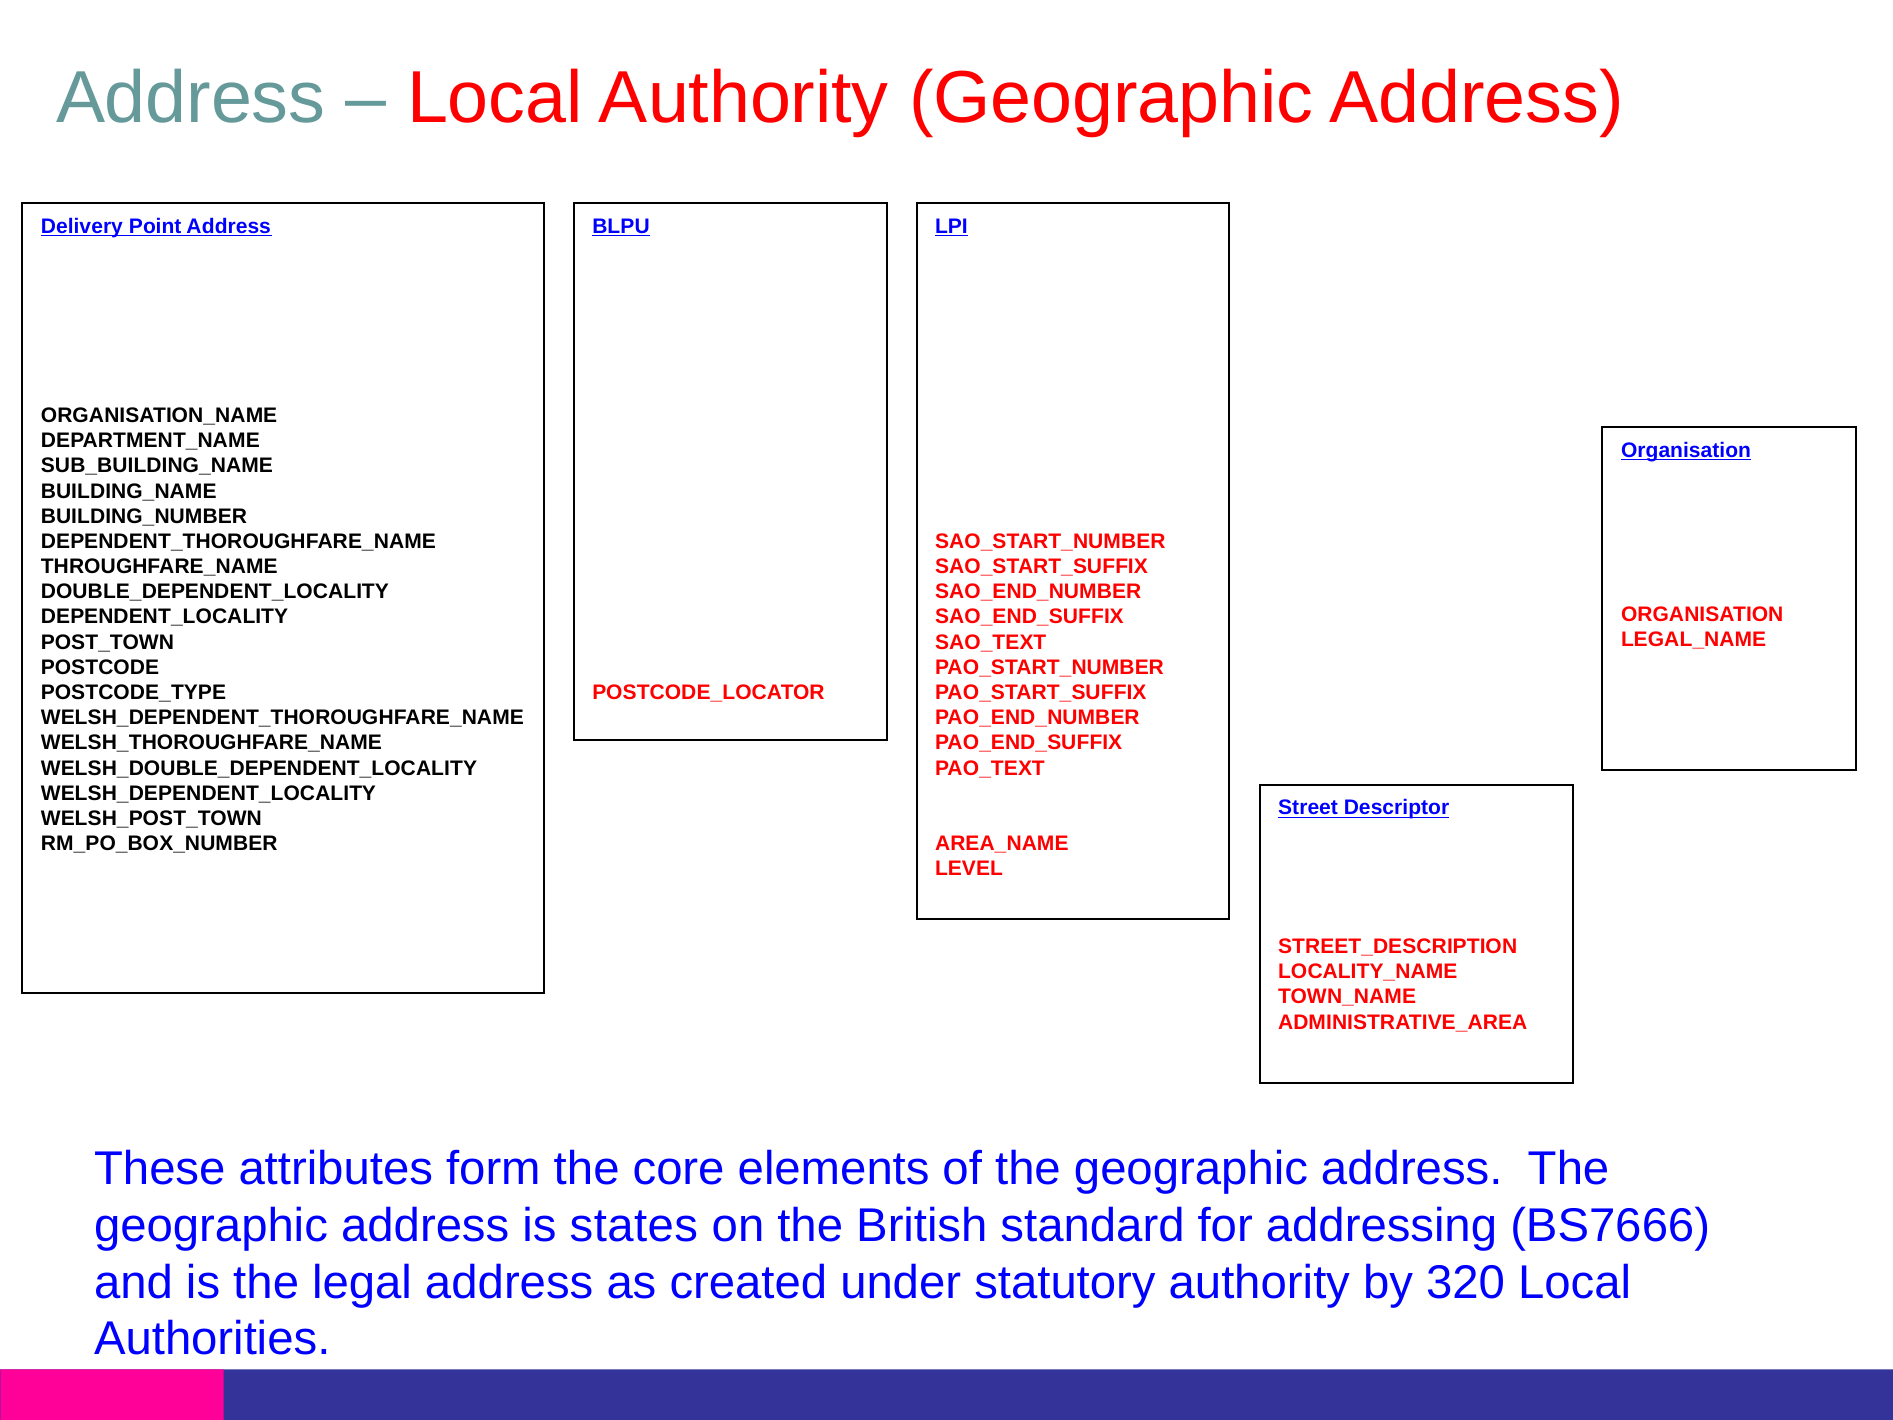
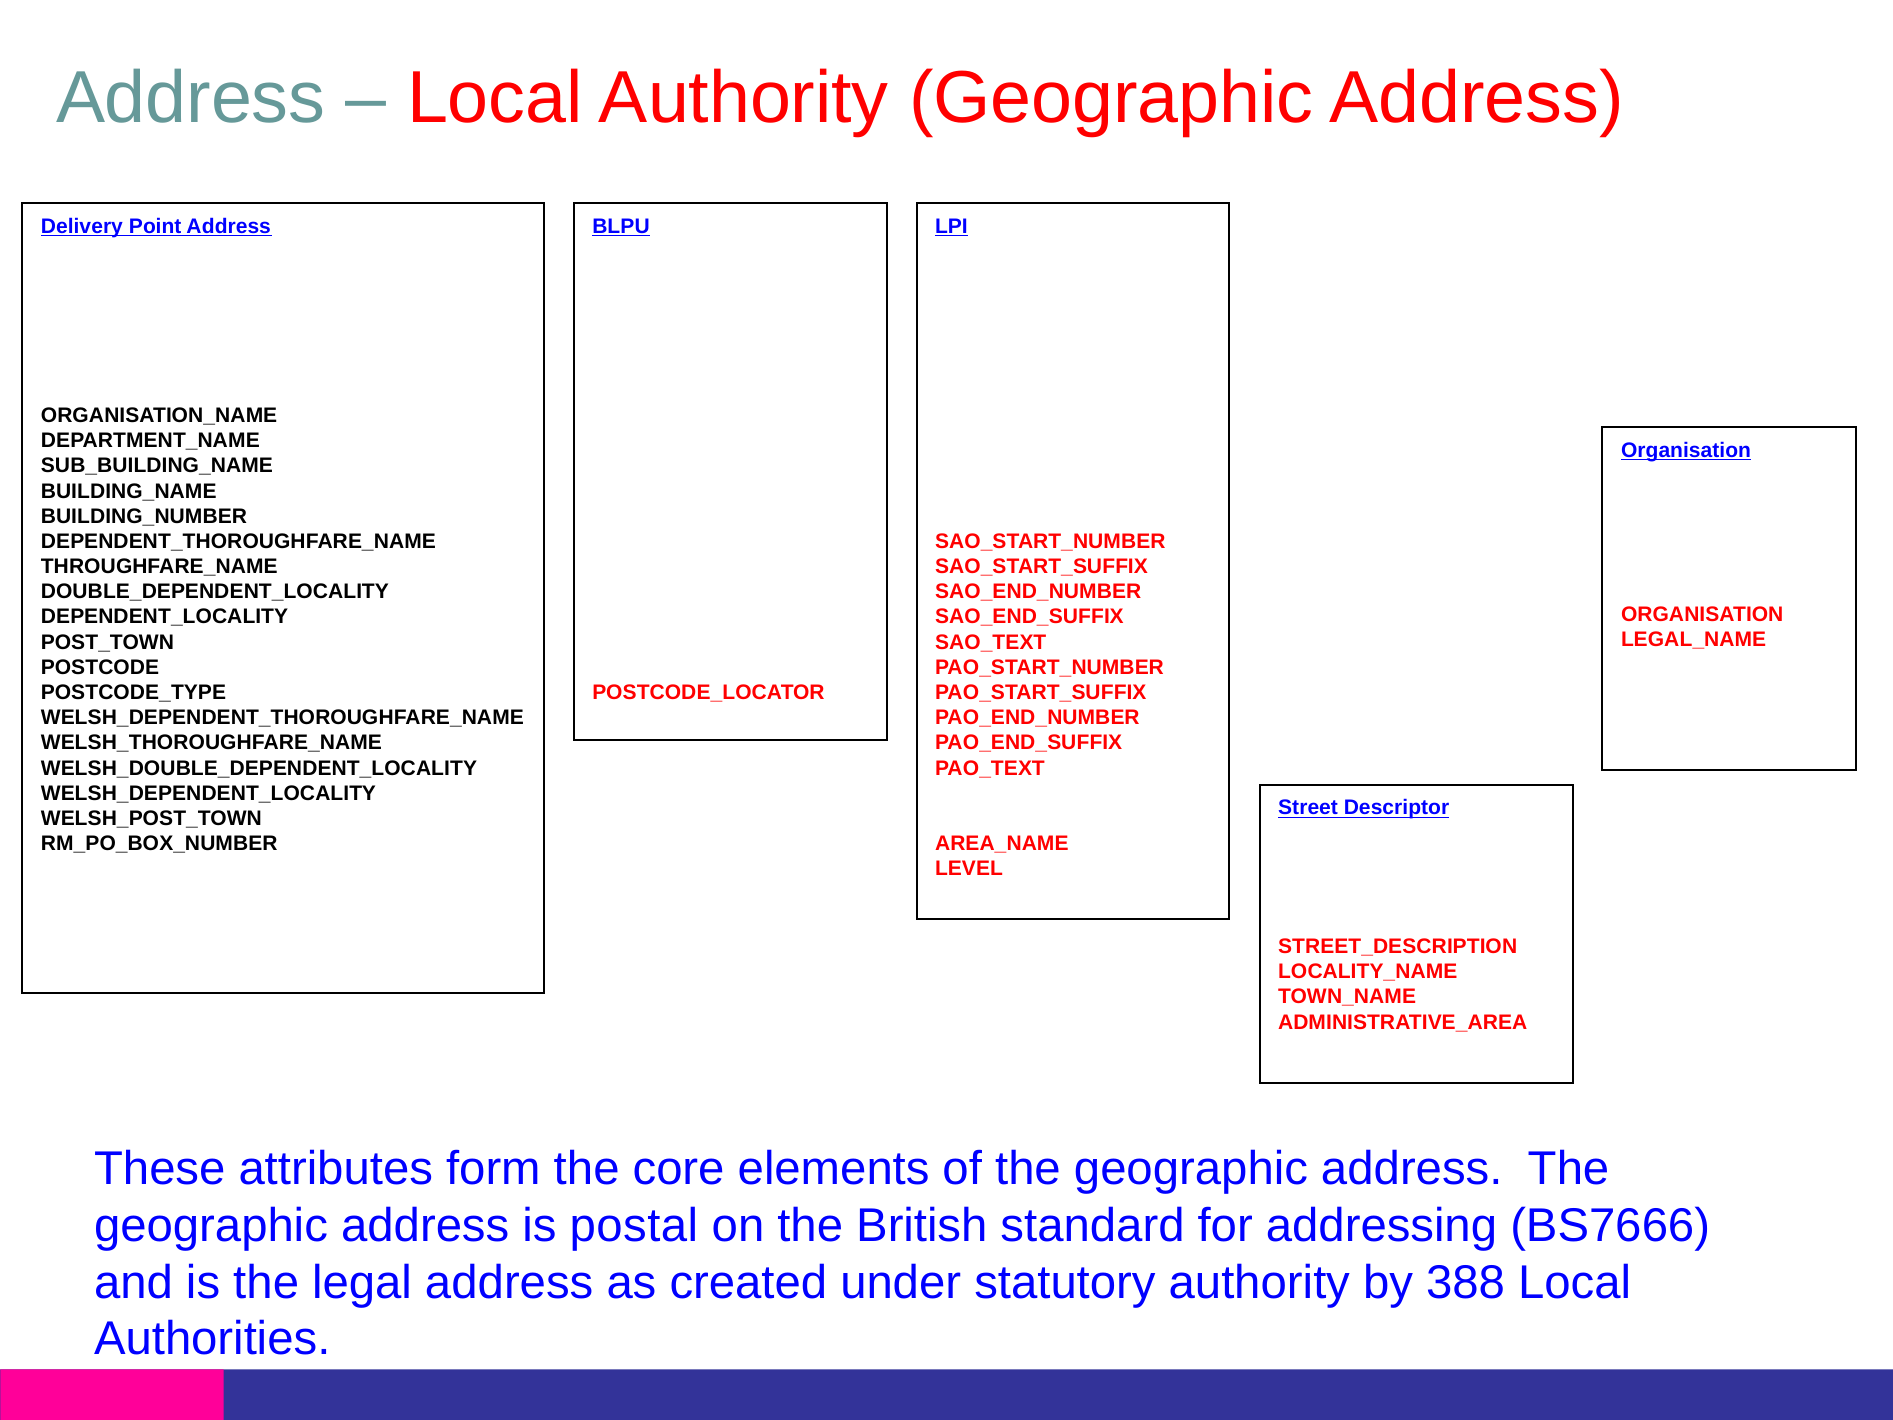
states: states -> postal (634, 1225)
320: 320 -> 388 (1466, 1282)
